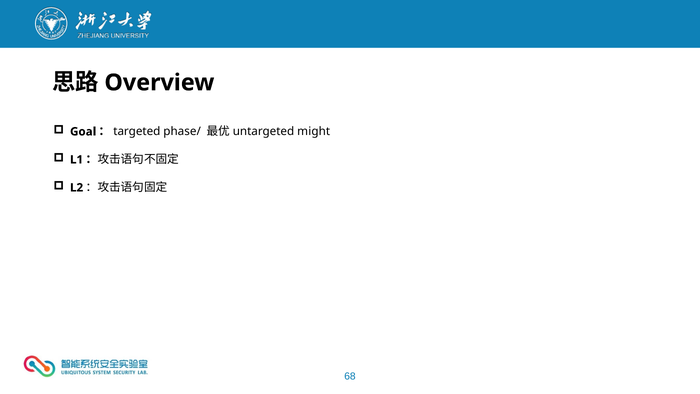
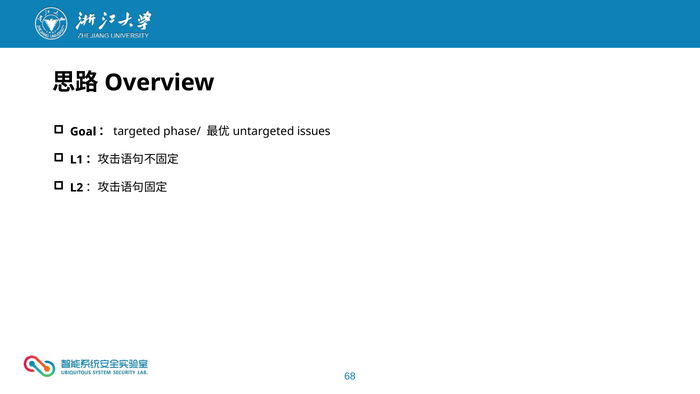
might: might -> issues (314, 132)
